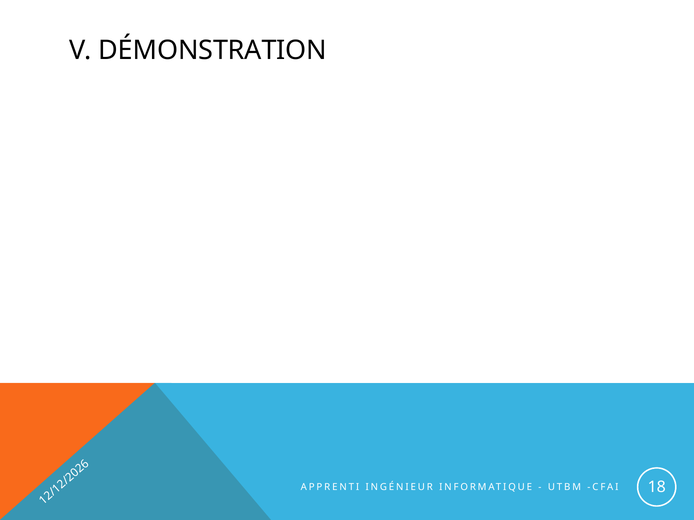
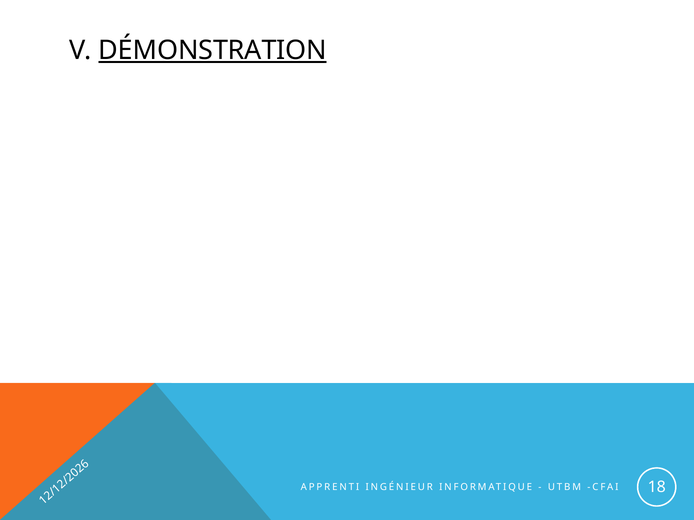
DÉMONSTRATION underline: none -> present (213, 50)
